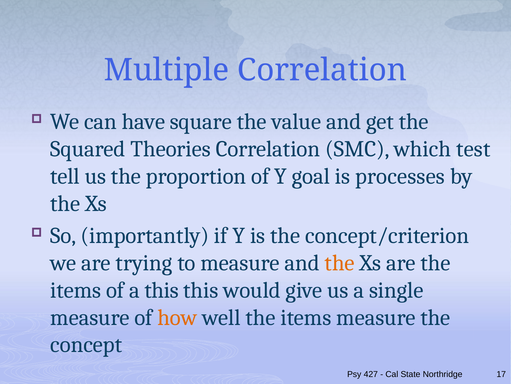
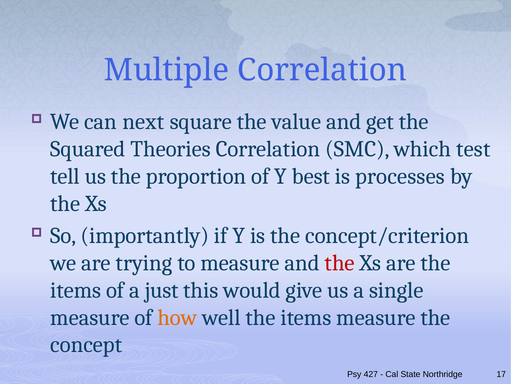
have: have -> next (143, 122)
goal: goal -> best (311, 176)
the colour: orange -> red (340, 262)
a this: this -> just (162, 290)
